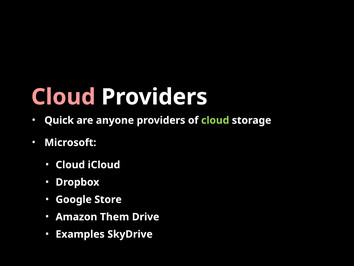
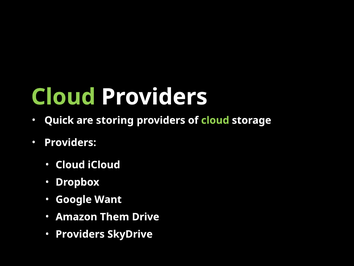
Cloud colour: pink -> light green (63, 97)
anyone: anyone -> storing (115, 120)
Microsoft: Microsoft -> Providers (70, 142)
Store: Store -> Want (108, 199)
Examples: Examples -> Providers (80, 234)
